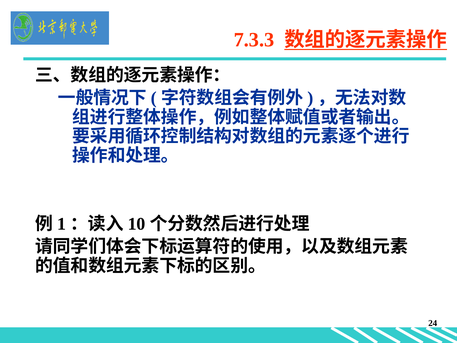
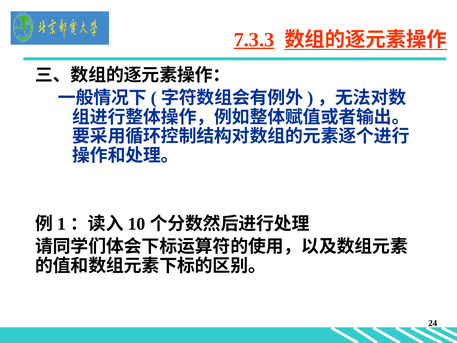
7.3.3 underline: none -> present (254, 40)
